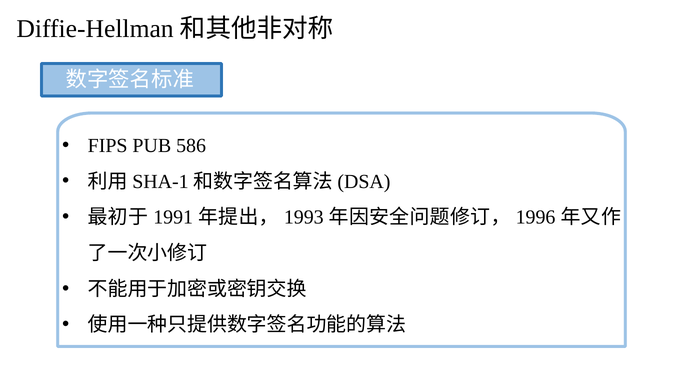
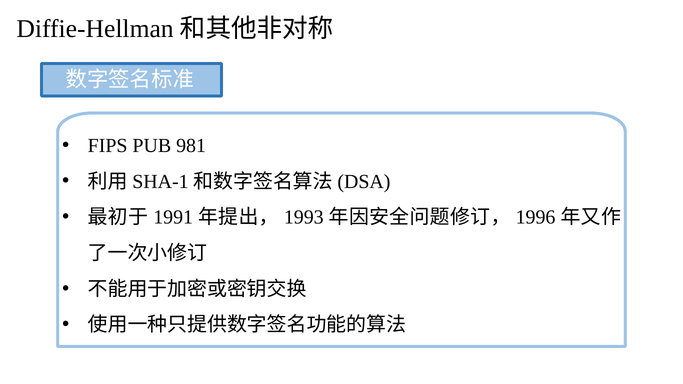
586: 586 -> 981 (191, 146)
